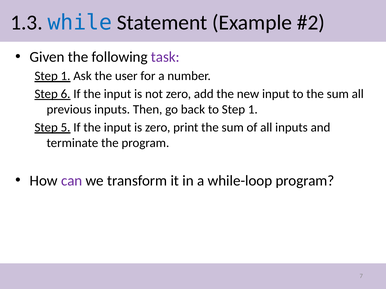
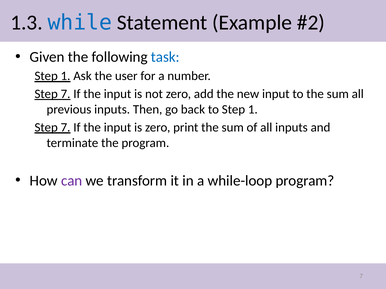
task colour: purple -> blue (165, 57)
6: 6 -> 7 (66, 94)
5: 5 -> 7 (66, 128)
